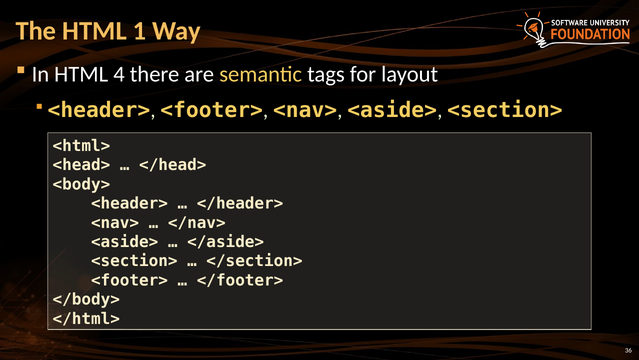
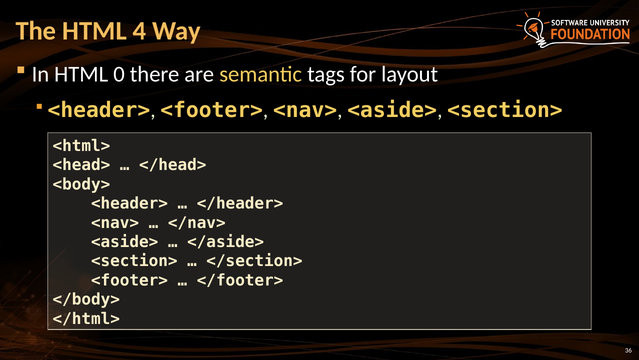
1: 1 -> 4 (139, 31)
4: 4 -> 0 (119, 74)
